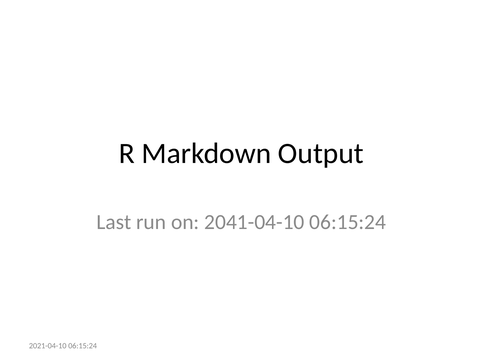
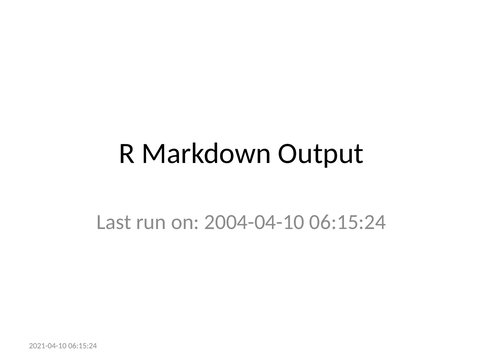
2041-04-10: 2041-04-10 -> 2004-04-10 (254, 222)
